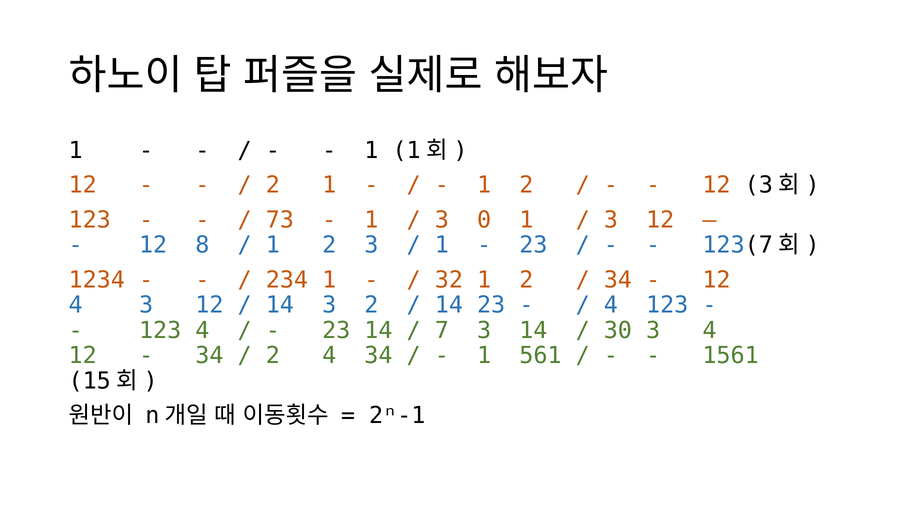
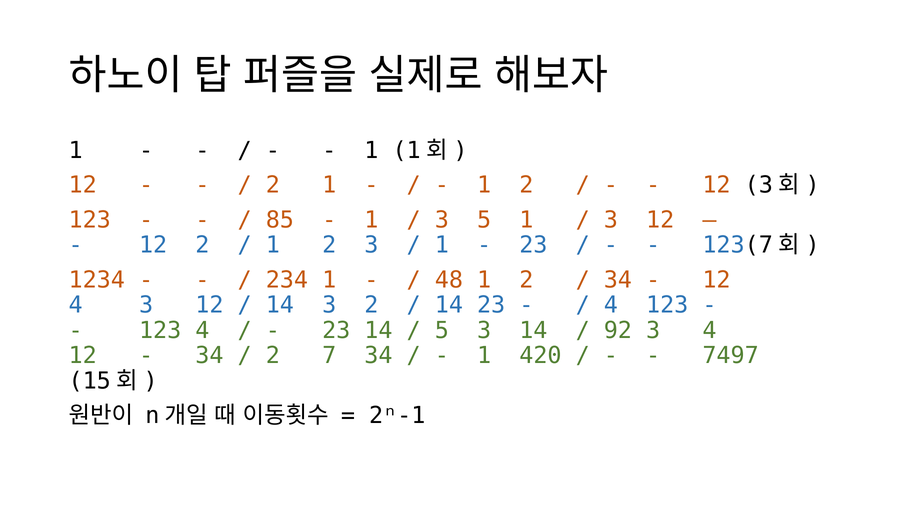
73: 73 -> 85 (280, 220)
3 0: 0 -> 5 (484, 220)
12 8: 8 -> 2 (202, 245)
32: 32 -> 48 (449, 280)
7: 7 -> 5 (442, 331)
30: 30 -> 92 (618, 331)
2 4: 4 -> 7 (329, 356)
561: 561 -> 420 (540, 356)
1561: 1561 -> 7497 (731, 356)
